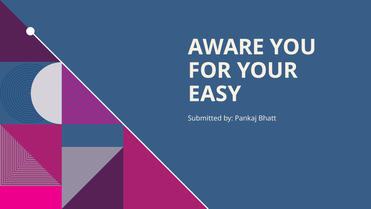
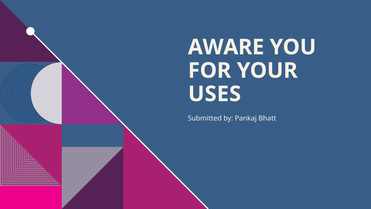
EASY: EASY -> USES (215, 94)
